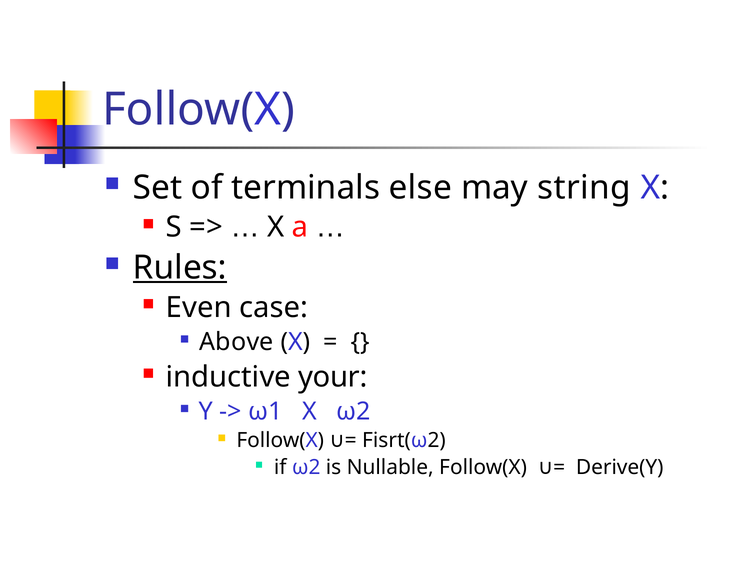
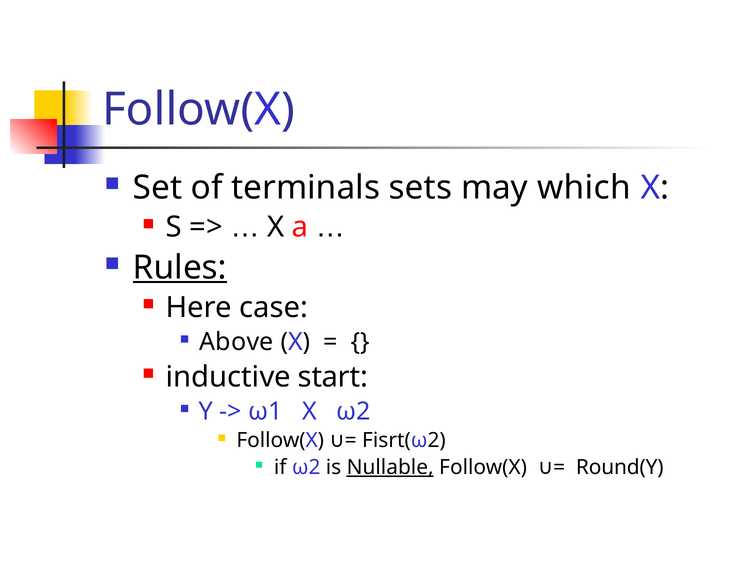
else: else -> sets (420, 188)
string: string -> which (584, 188)
Even: Even -> Here (199, 308)
your: your -> start (333, 377)
Nullable underline: none -> present (390, 467)
Derive(Y: Derive(Y -> Round(Y (620, 467)
